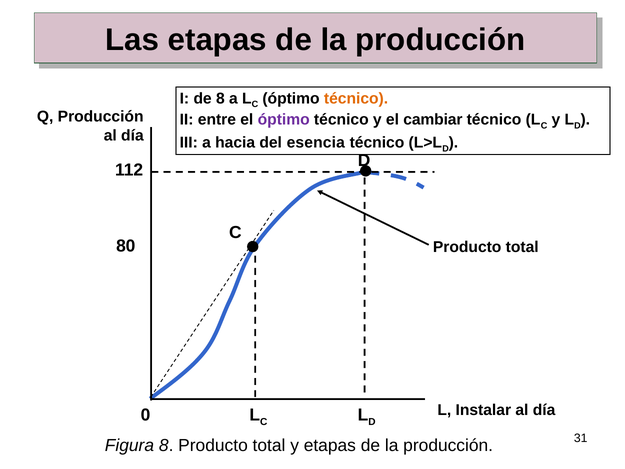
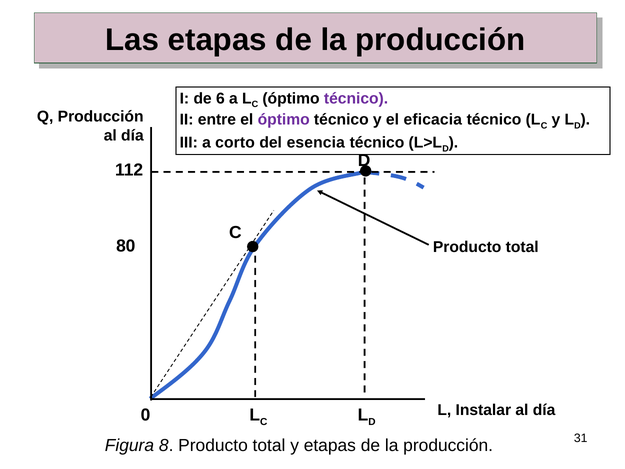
de 8: 8 -> 6 (220, 98)
técnico colour: orange -> purple (356, 98)
cambiar: cambiar -> eficacia (433, 120)
hacia: hacia -> corto (235, 143)
